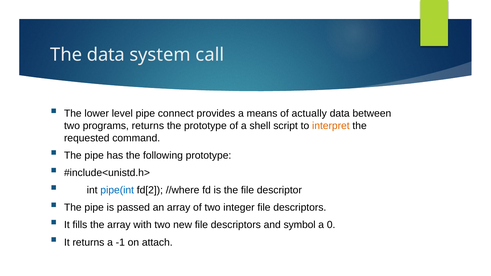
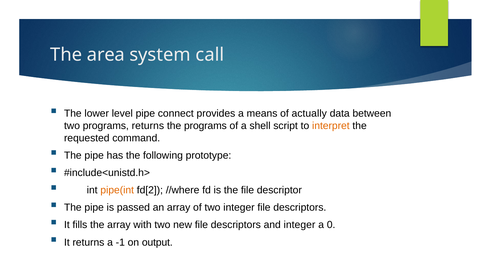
The data: data -> area (106, 55)
the prototype: prototype -> programs (205, 126)
pipe(int colour: blue -> orange (117, 190)
and symbol: symbol -> integer (299, 225)
attach: attach -> output (157, 242)
